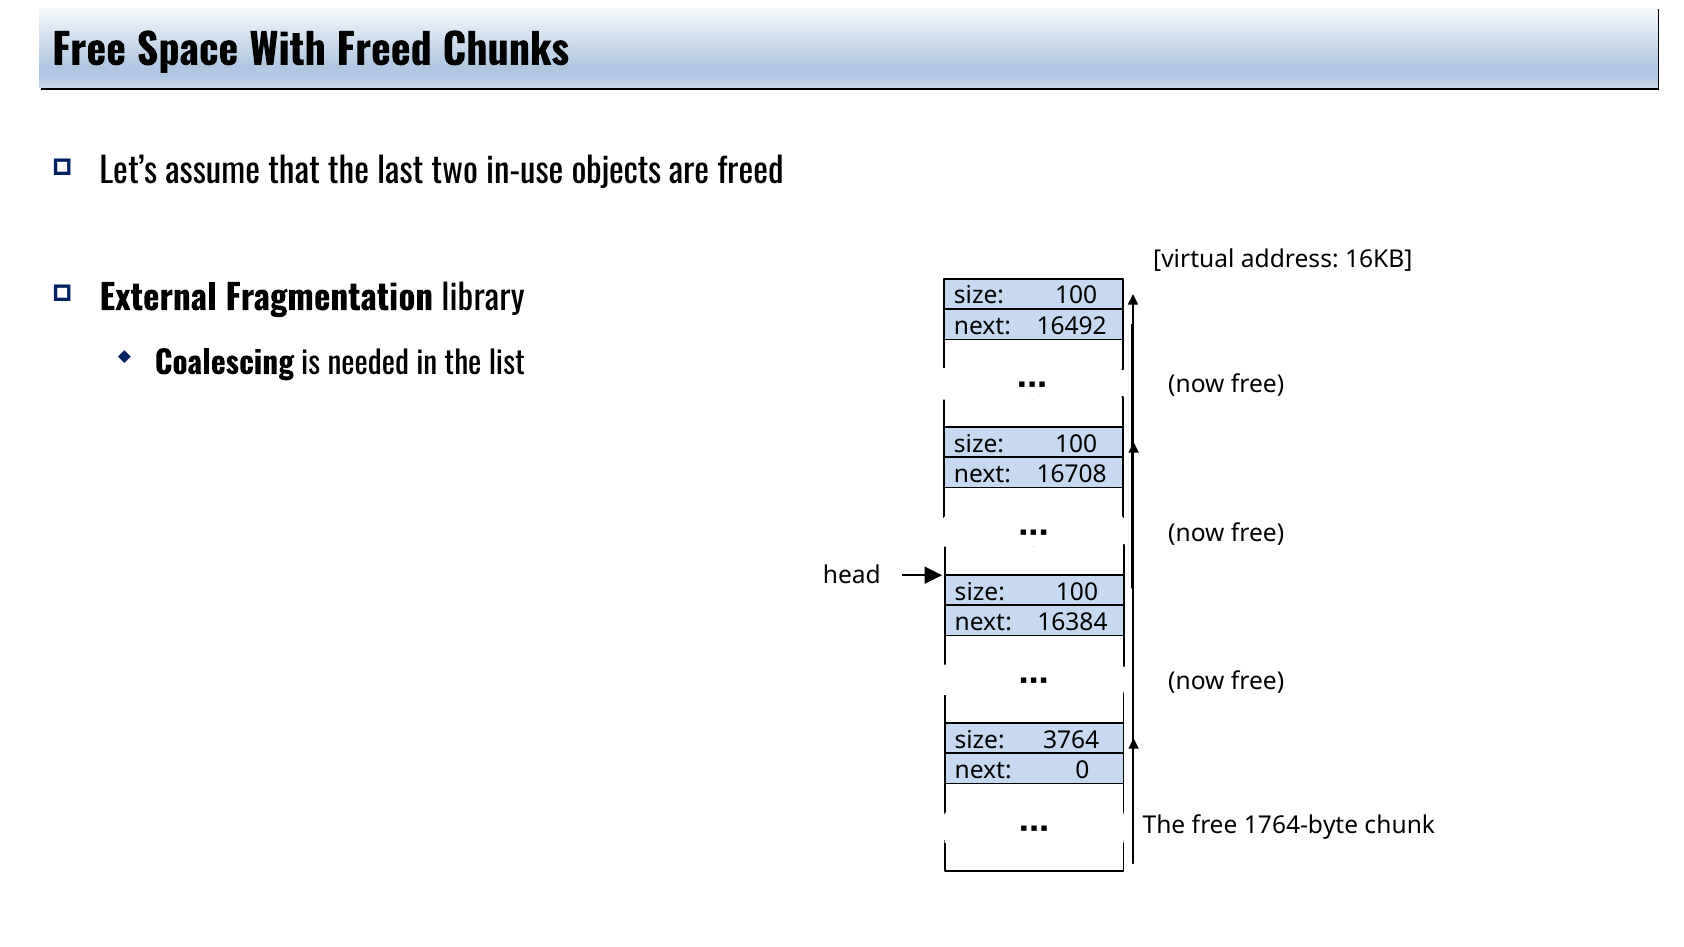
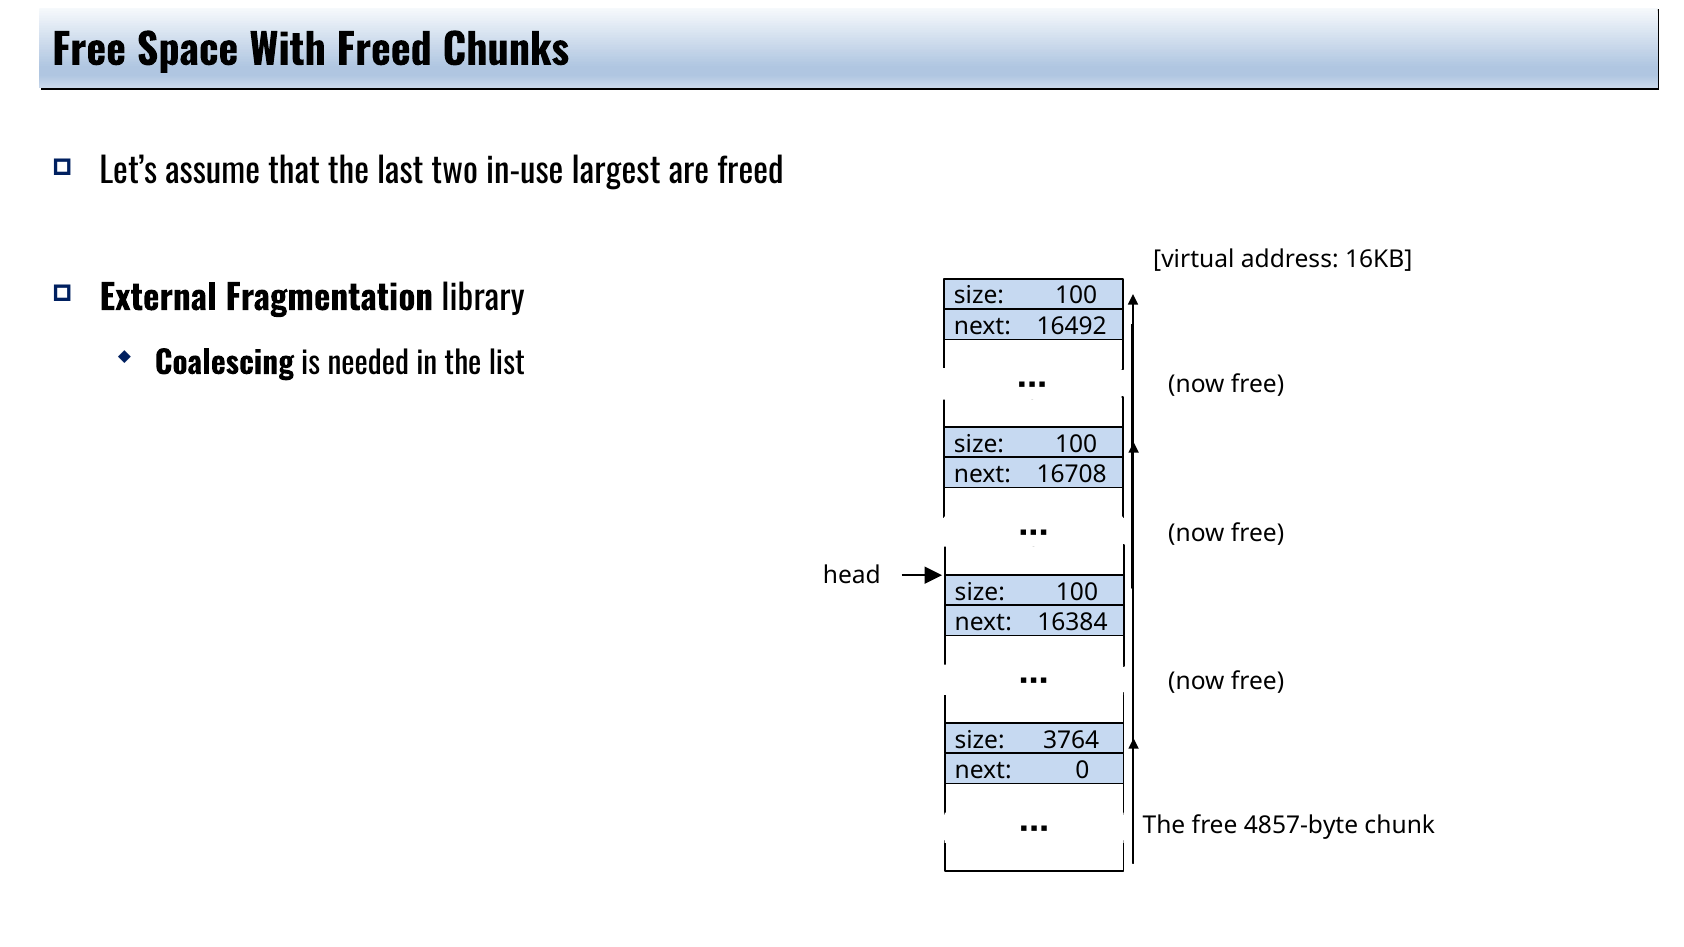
objects: objects -> largest (616, 172)
1764-byte: 1764-byte -> 4857-byte (1301, 826)
